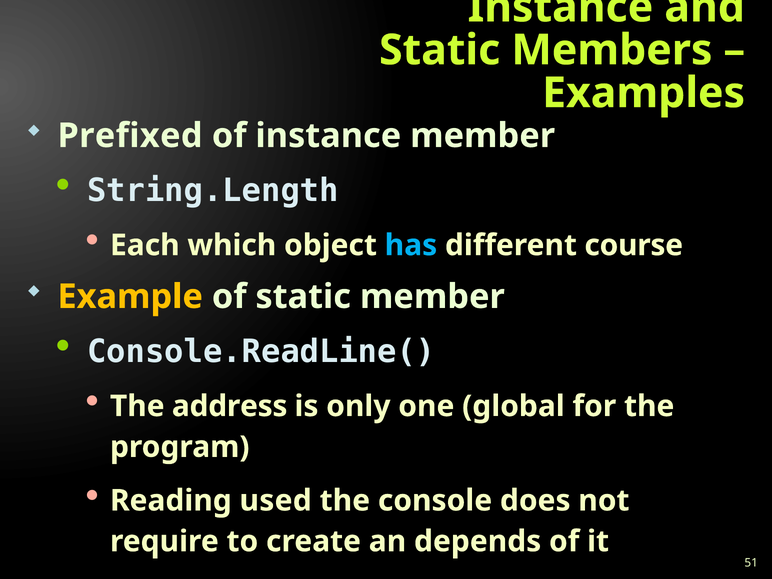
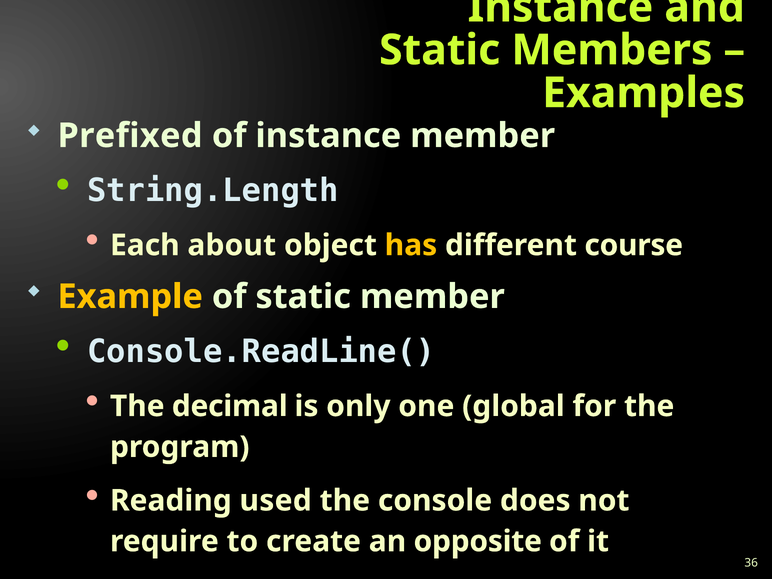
which: which -> about (232, 245)
has colour: light blue -> yellow (411, 245)
address: address -> decimal (230, 406)
depends: depends -> opposite (478, 541)
51: 51 -> 36 (751, 563)
